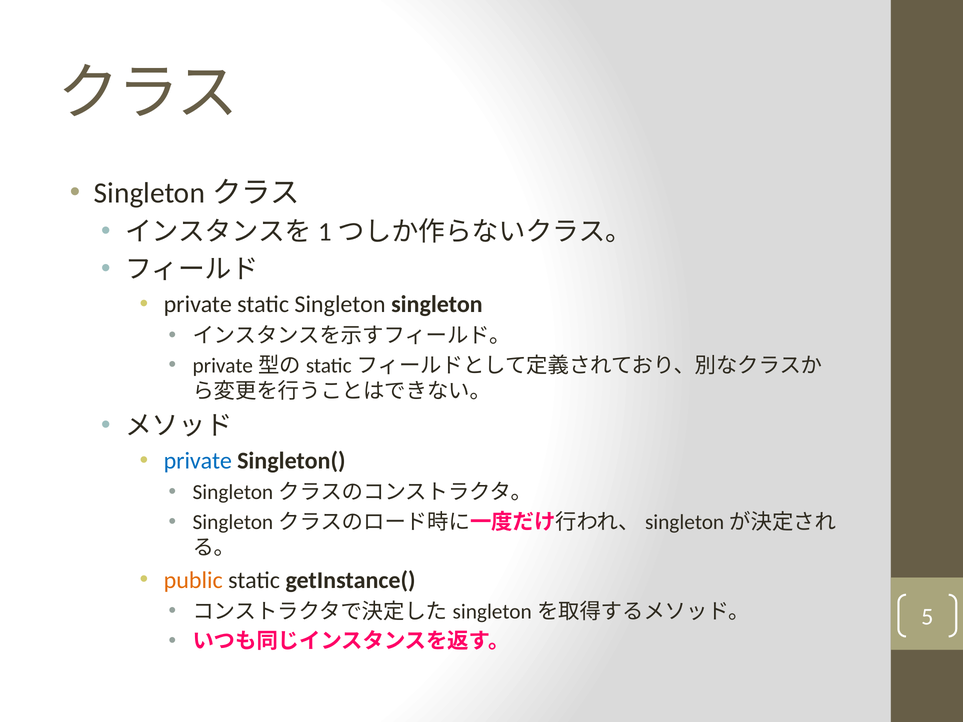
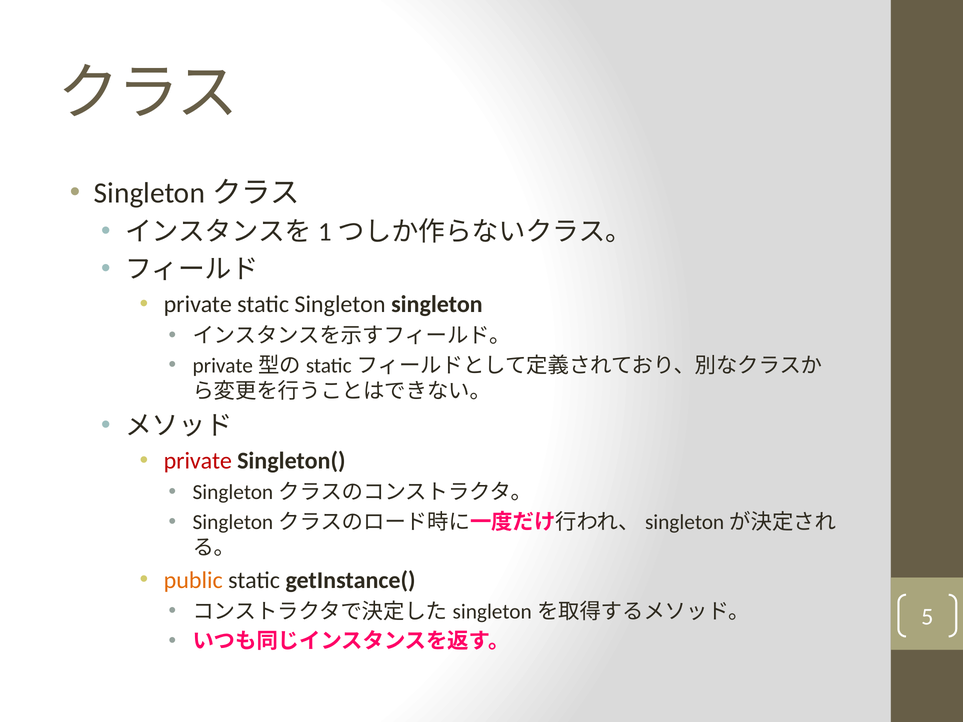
private colour: blue -> red (198, 461)
